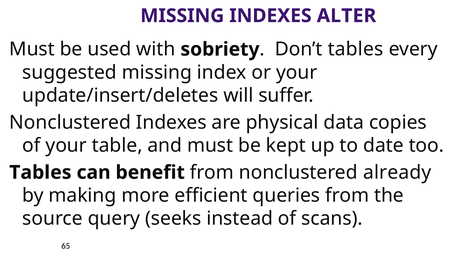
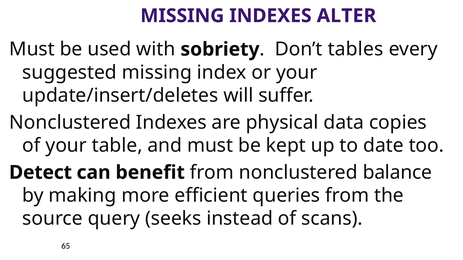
Tables: Tables -> Detect (41, 173)
already: already -> balance (397, 173)
